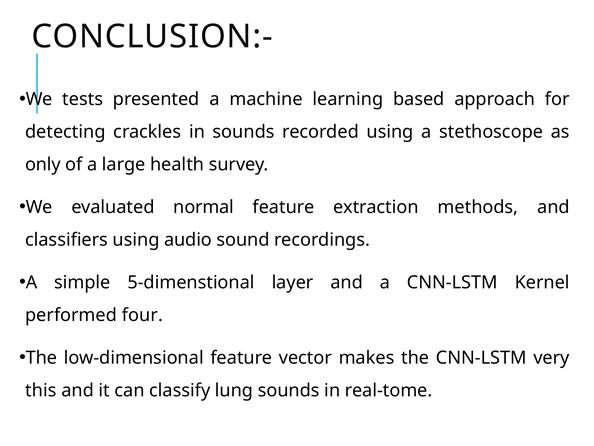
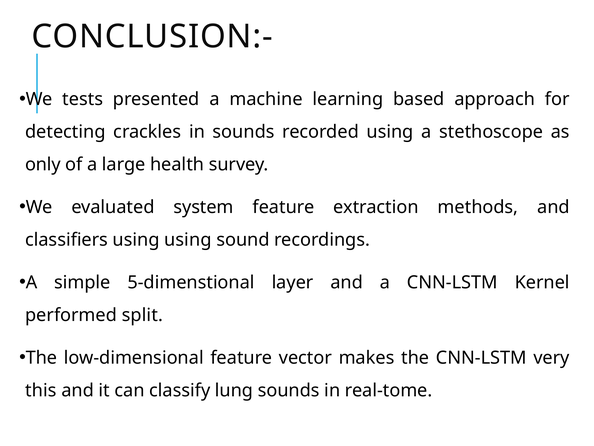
normal: normal -> system (204, 207)
using audio: audio -> using (188, 240)
four: four -> split (142, 315)
